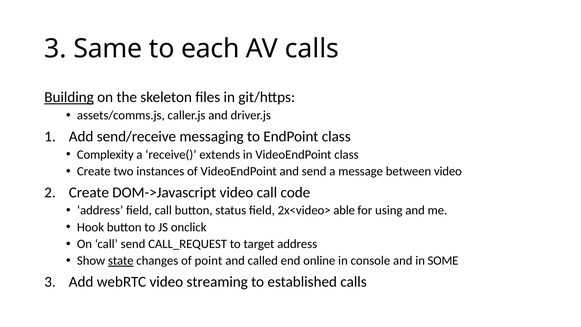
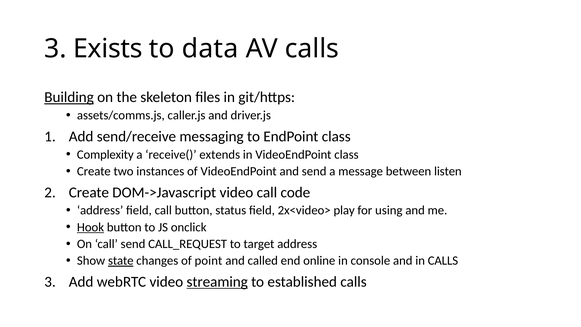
Same: Same -> Exists (108, 49)
each: each -> data (210, 49)
between video: video -> listen (448, 171)
able: able -> play (344, 210)
Hook underline: none -> present (91, 227)
in SOME: SOME -> CALLS (443, 261)
streaming underline: none -> present (217, 282)
